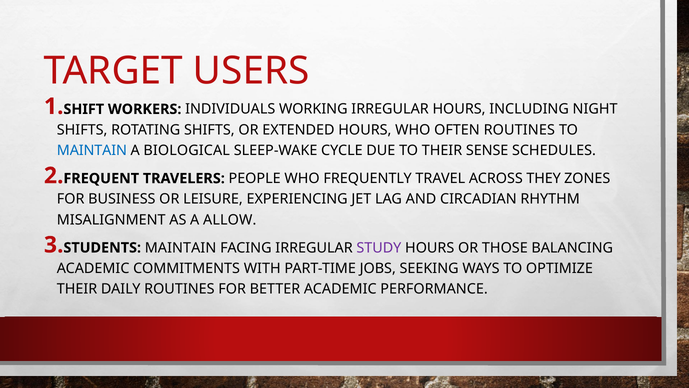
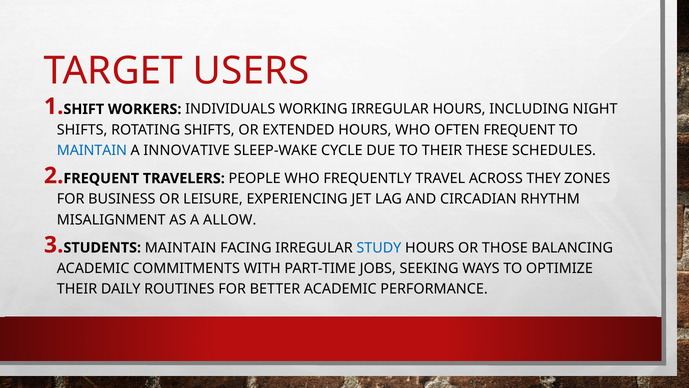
OFTEN ROUTINES: ROUTINES -> FREQUENT (519, 130)
BIOLOGICAL: BIOLOGICAL -> INNOVATIVE (187, 150)
SENSE: SENSE -> THESE (487, 150)
STUDY colour: purple -> blue (379, 247)
